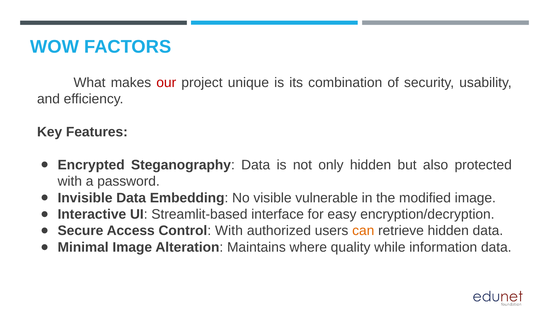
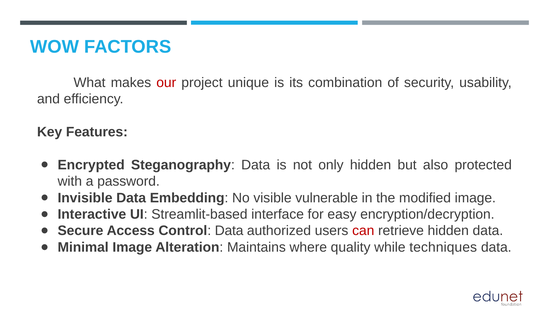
Control With: With -> Data (229, 231)
can colour: orange -> red (363, 231)
information: information -> techniques (443, 247)
